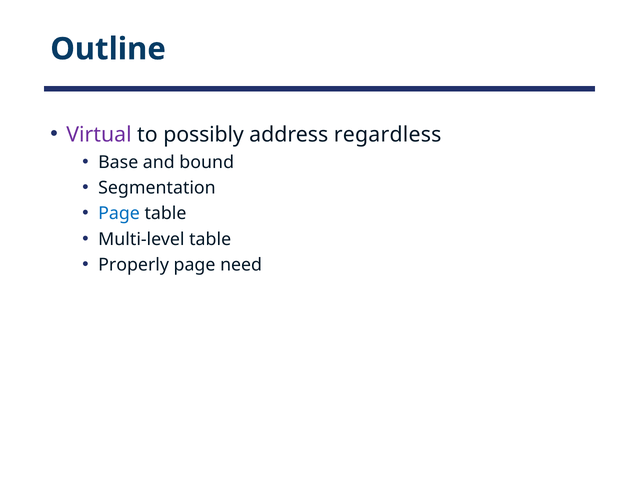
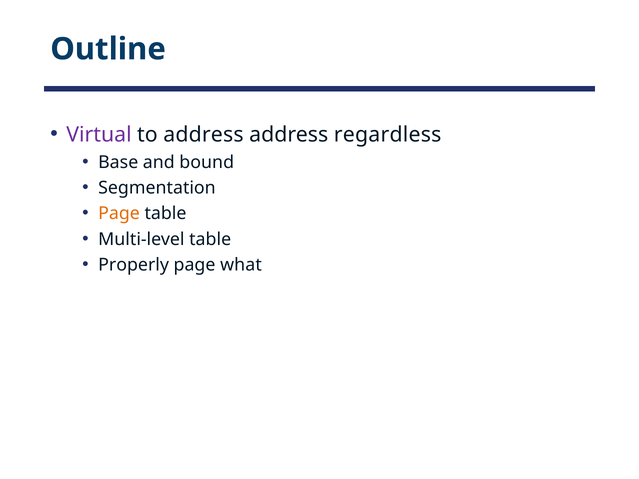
to possibly: possibly -> address (203, 135)
Page colour: blue -> orange (119, 214)
need: need -> what (241, 265)
